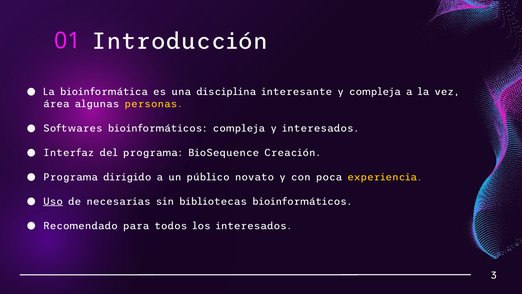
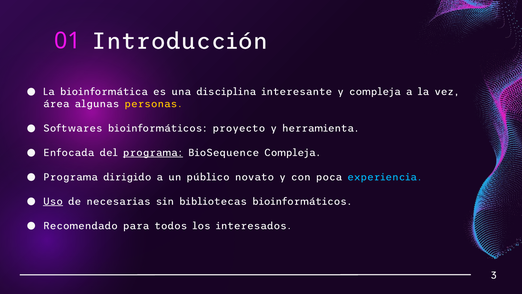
bioinformáticos compleja: compleja -> proyecto (239, 128)
y interesados: interesados -> herramienta (320, 128)
Interfaz: Interfaz -> Enfocada (69, 152)
programa underline: none -> present (153, 152)
BioSequence Creación: Creación -> Compleja (292, 152)
experiencia colour: yellow -> light blue (385, 177)
